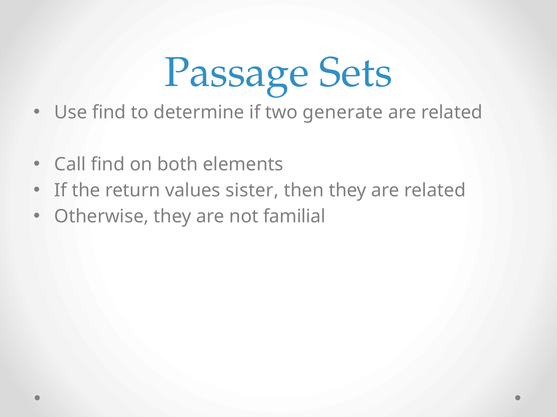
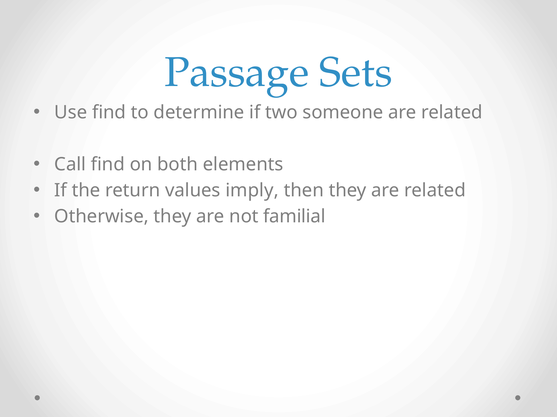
generate: generate -> someone (343, 113)
sister: sister -> imply (252, 191)
